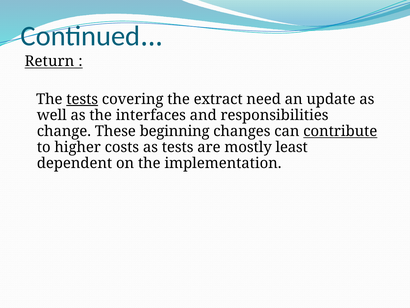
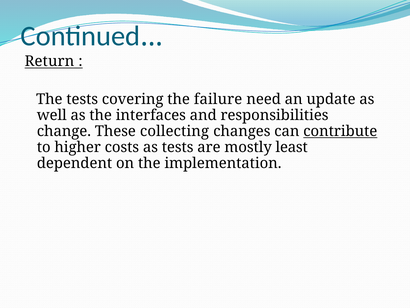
tests underline: present -> none (82, 99)
extract: extract -> failure (218, 99)
beginning: beginning -> collecting (174, 131)
